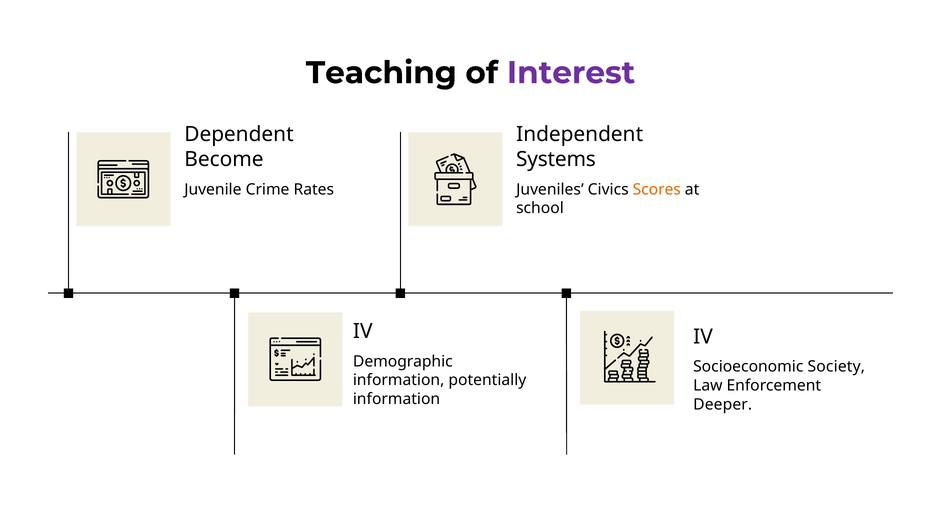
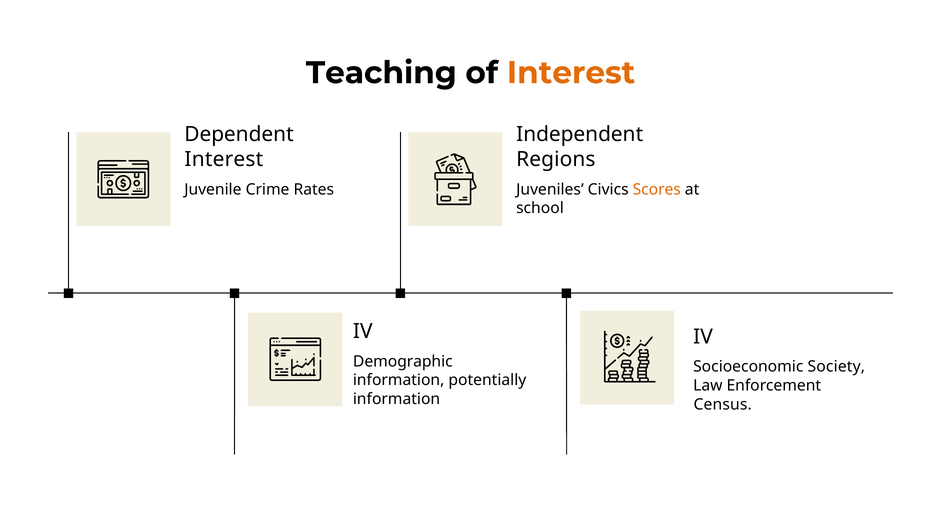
Interest colour: purple -> orange (571, 73)
Become: Become -> Interest (224, 159)
Systems: Systems -> Regions (556, 159)
Deeper: Deeper -> Census (723, 404)
